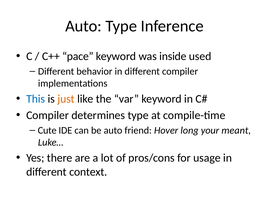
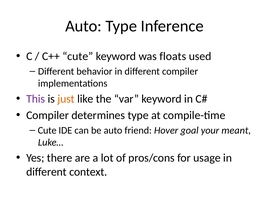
C++ pace: pace -> cute (78, 56)
inside: inside -> floats (173, 56)
This colour: blue -> purple (36, 99)
long: long -> goal (190, 130)
